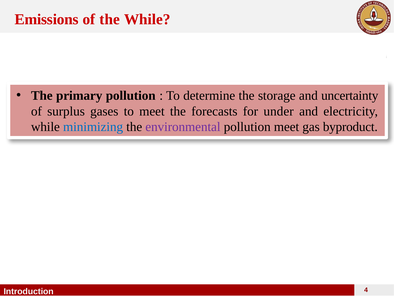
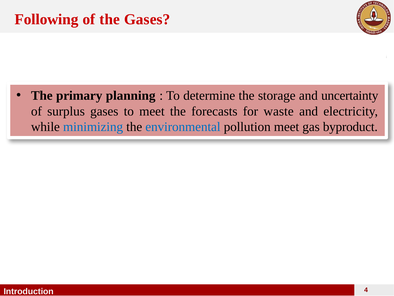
Emissions: Emissions -> Following (47, 19)
the While: While -> Gases (147, 19)
primary pollution: pollution -> planning (131, 96)
under: under -> waste (279, 111)
environmental colour: purple -> blue (183, 127)
